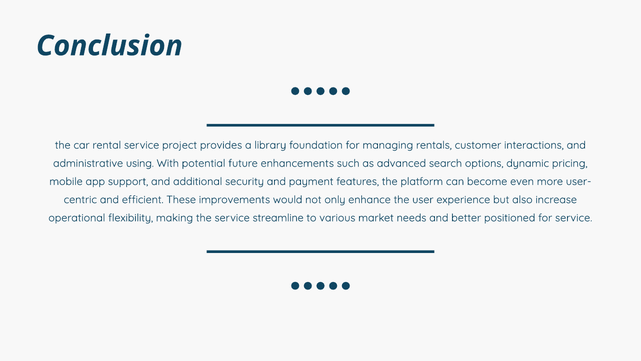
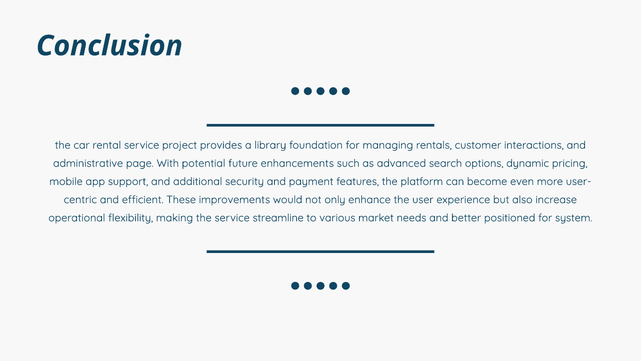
using: using -> page (140, 163)
for service: service -> system (574, 218)
